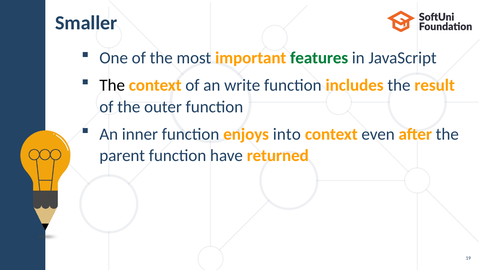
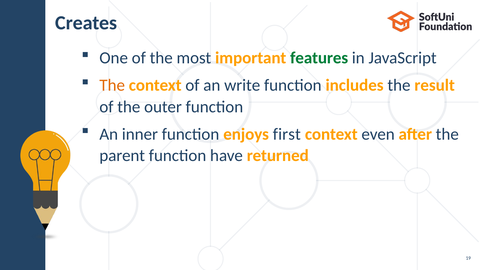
Smaller: Smaller -> Creates (86, 23)
The colour: black -> orange (112, 85)
into: into -> first (287, 134)
